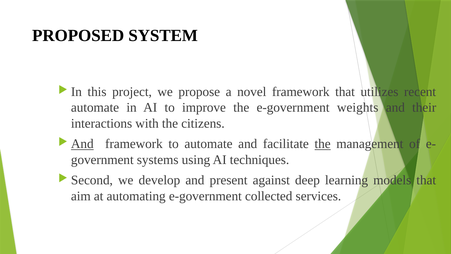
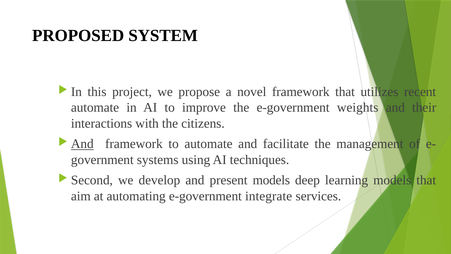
the underline: present -> none (323, 144)
present against: against -> models (271, 180)
collected: collected -> integrate (269, 196)
